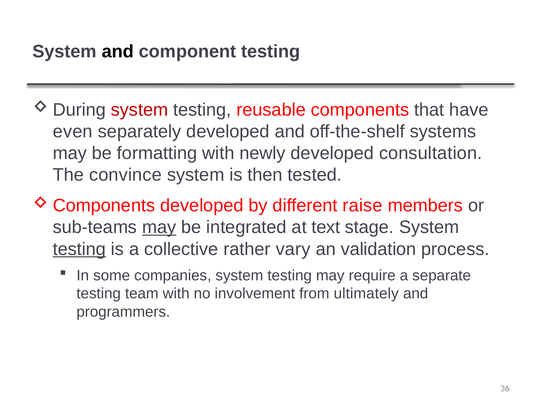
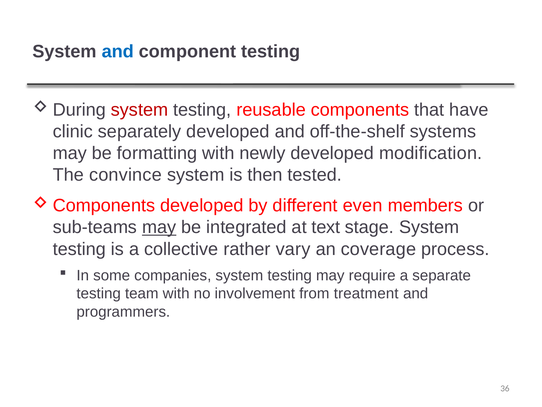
and colour: black -> blue (118, 51)
even: even -> clinic (73, 131)
consultation: consultation -> modification (431, 153)
raise: raise -> even (363, 205)
testing underline: present -> none (79, 249)
validation: validation -> coverage (378, 249)
ultimately: ultimately -> treatment (366, 293)
